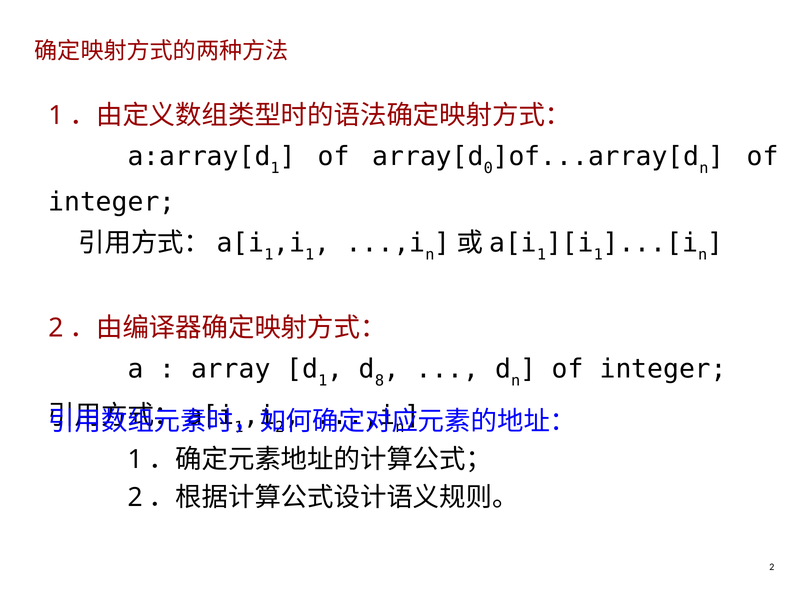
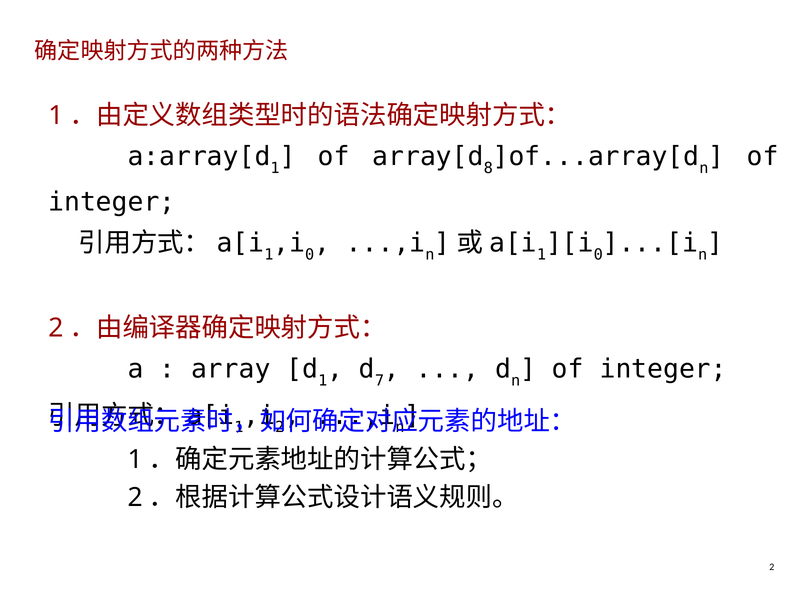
0: 0 -> 8 (488, 168)
1: 1 -> 0 (310, 255)
1: 1 -> 0 (598, 255)
8: 8 -> 7 (380, 381)
